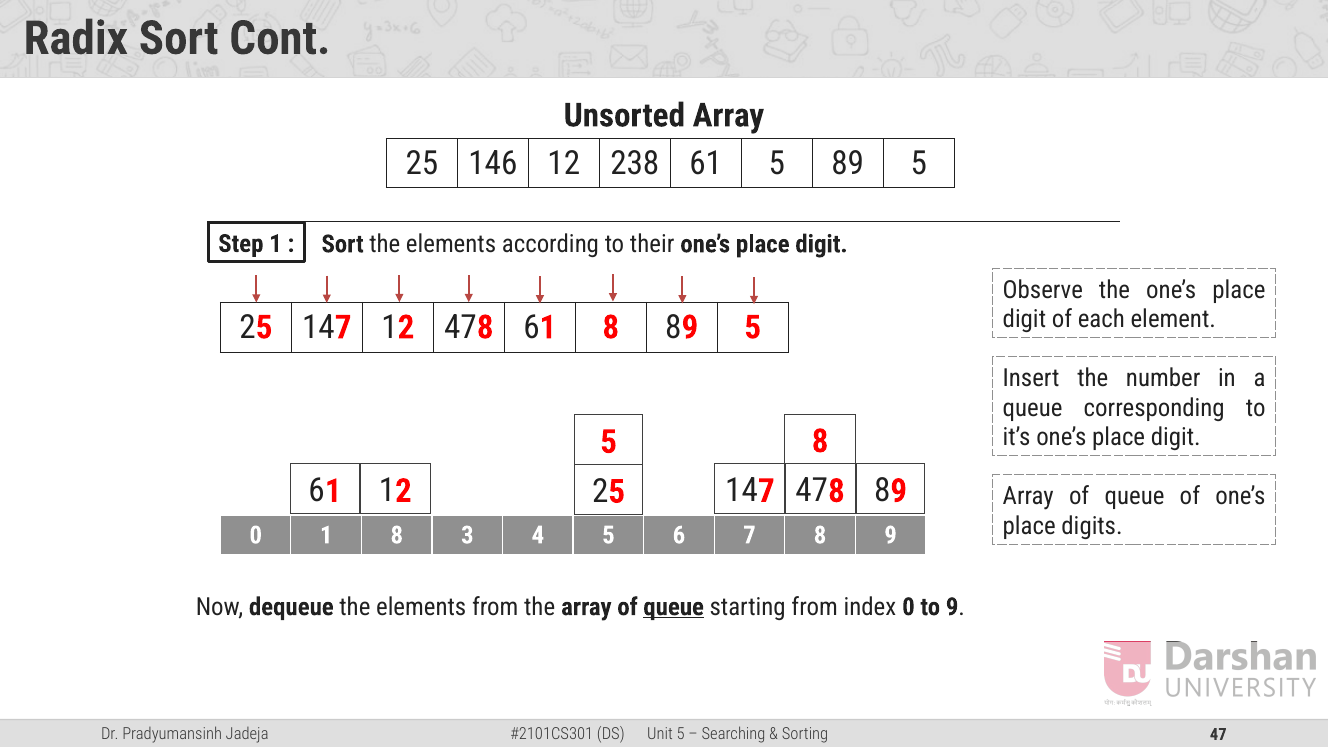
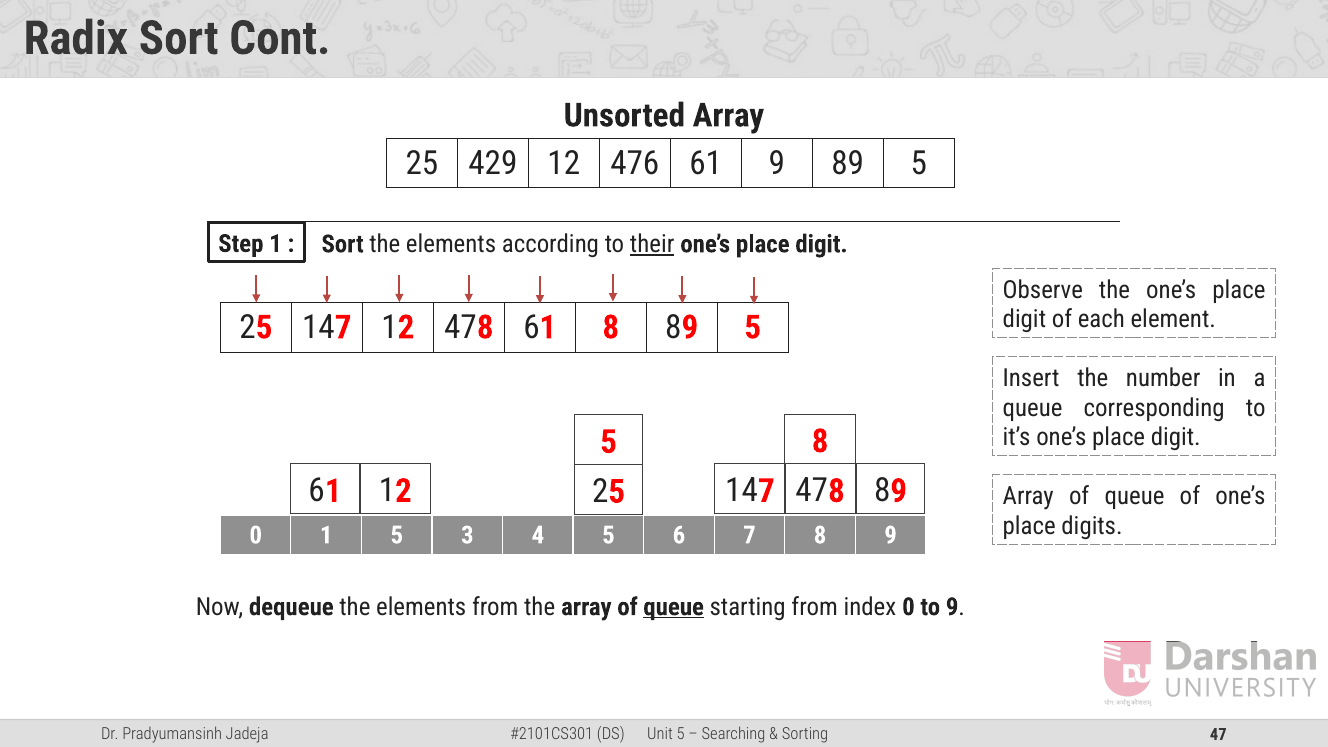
146: 146 -> 429 (493, 164)
238: 238 -> 476 (635, 164)
61 5: 5 -> 9 (777, 164)
their underline: none -> present (652, 244)
1 8: 8 -> 5 (397, 535)
